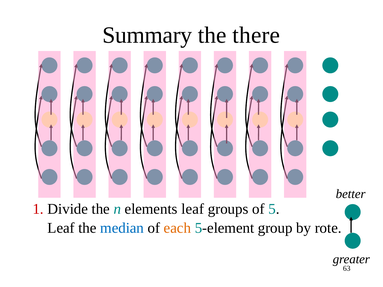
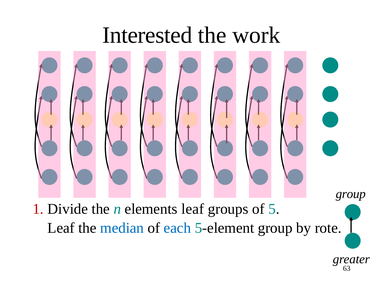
Summary: Summary -> Interested (147, 35)
there: there -> work (256, 35)
better: better -> group (351, 194)
each colour: orange -> blue (177, 228)
